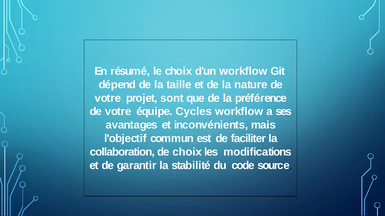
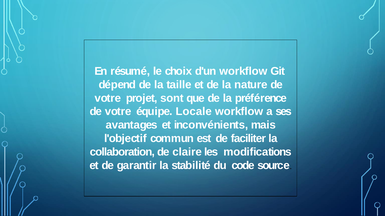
Cycles: Cycles -> Locale (194, 112)
de choix: choix -> claire (187, 152)
